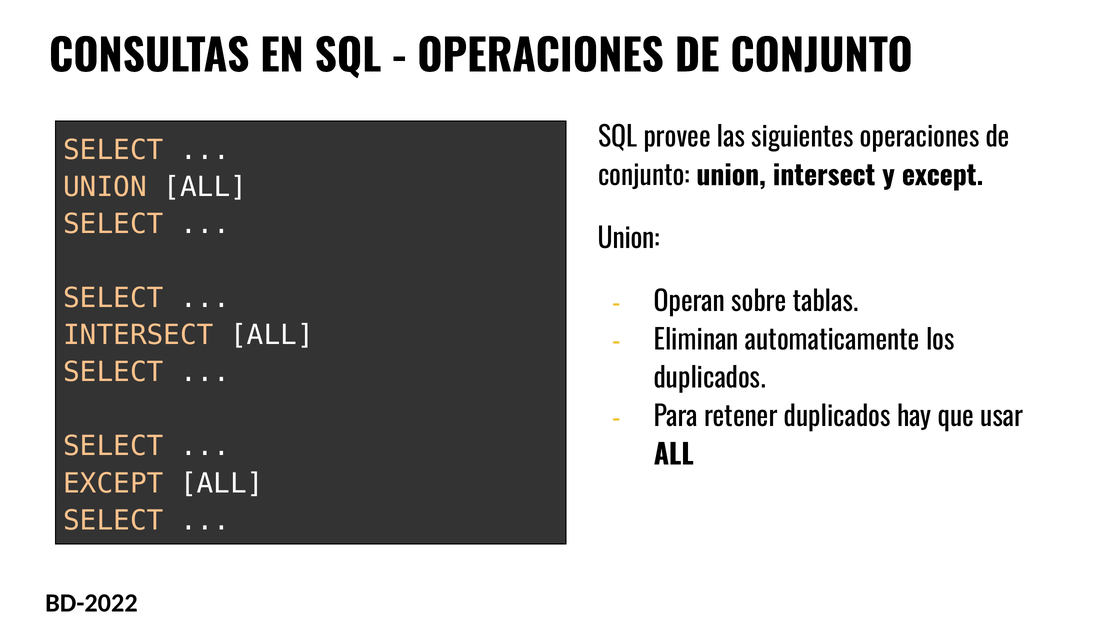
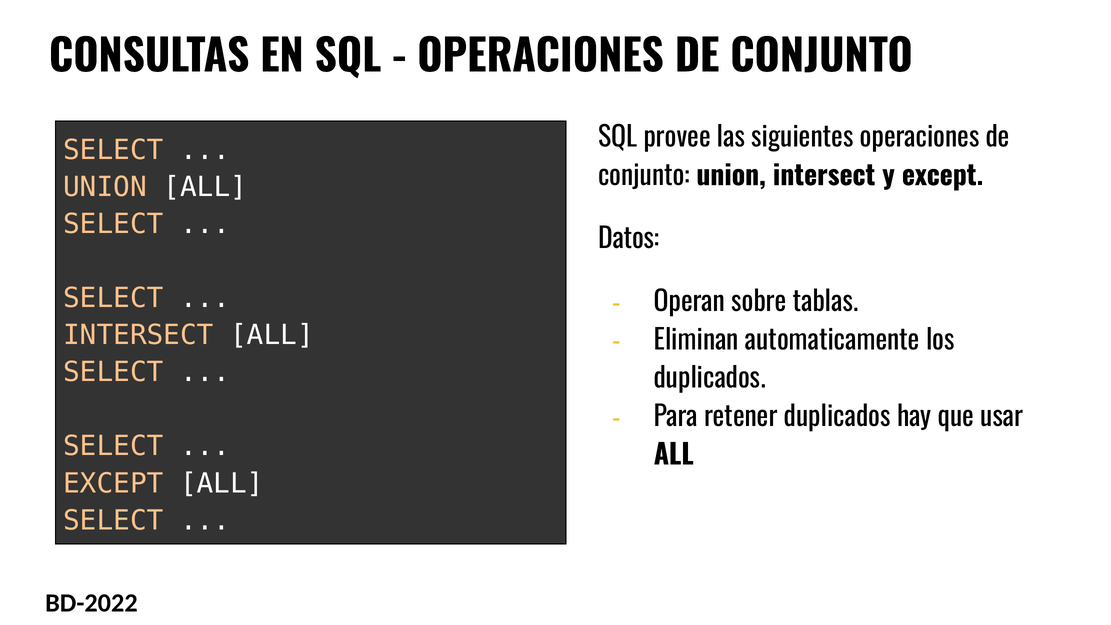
Union: Union -> Datos (629, 239)
